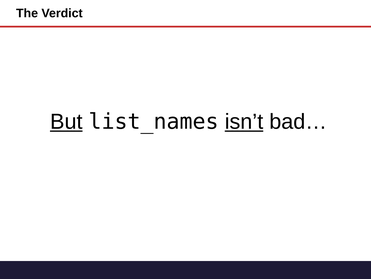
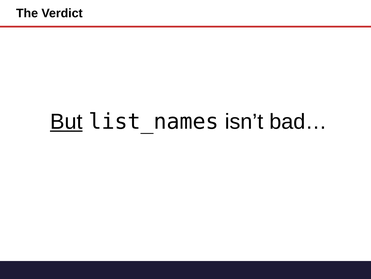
isn’t underline: present -> none (244, 121)
